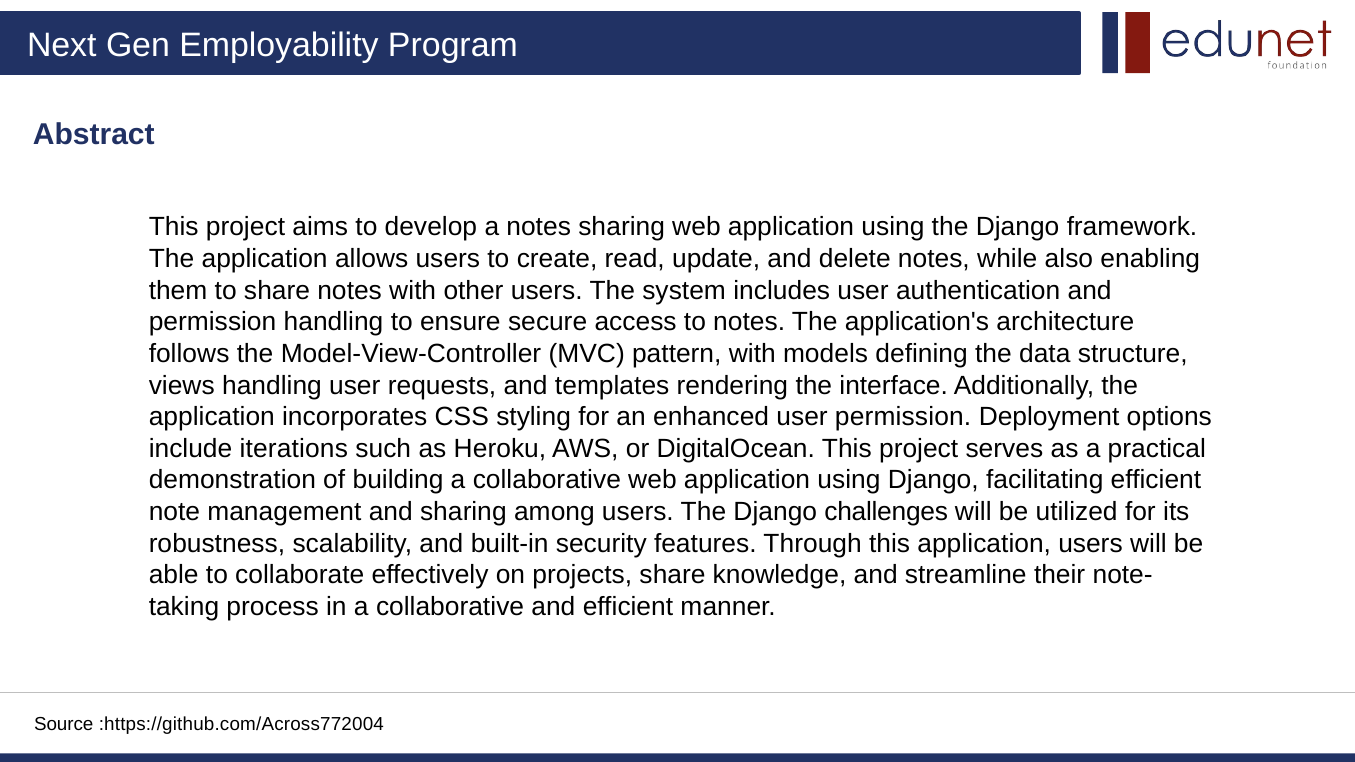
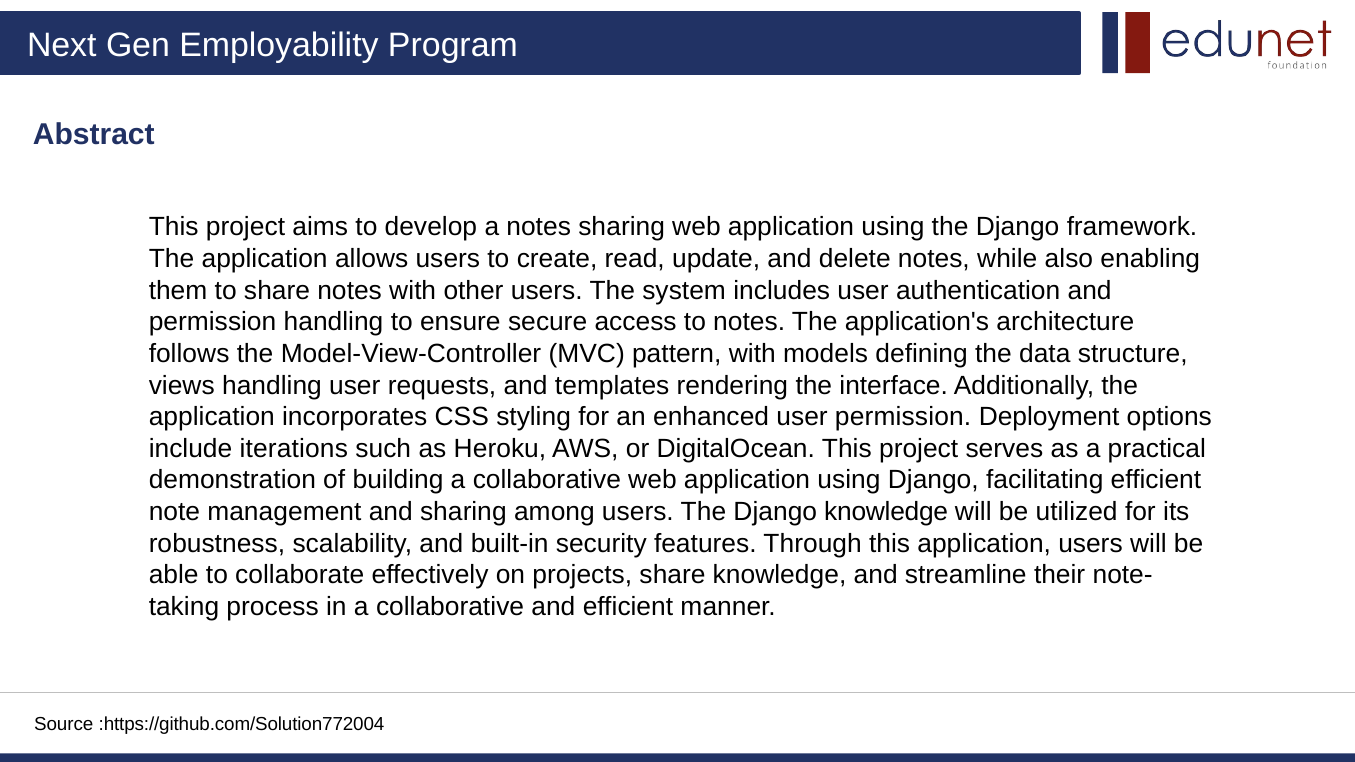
Django challenges: challenges -> knowledge (886, 512)
:https://github.com/Across772004: :https://github.com/Across772004 -> :https://github.com/Solution772004 (242, 725)
